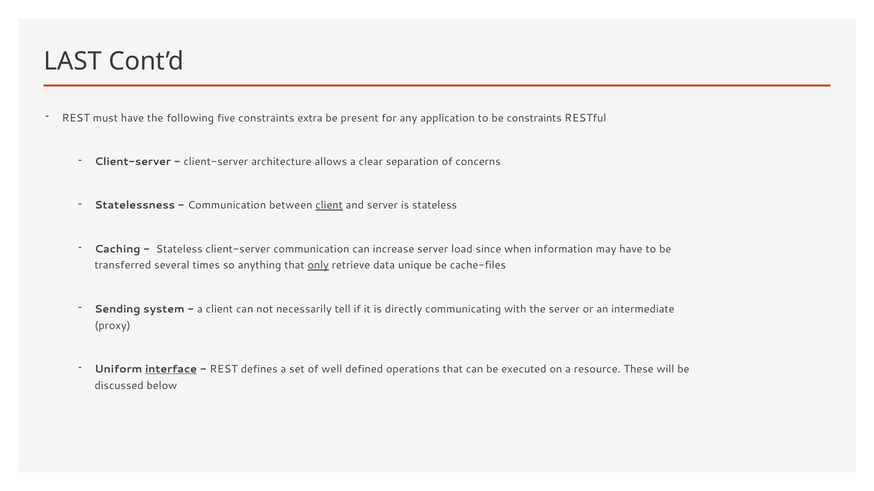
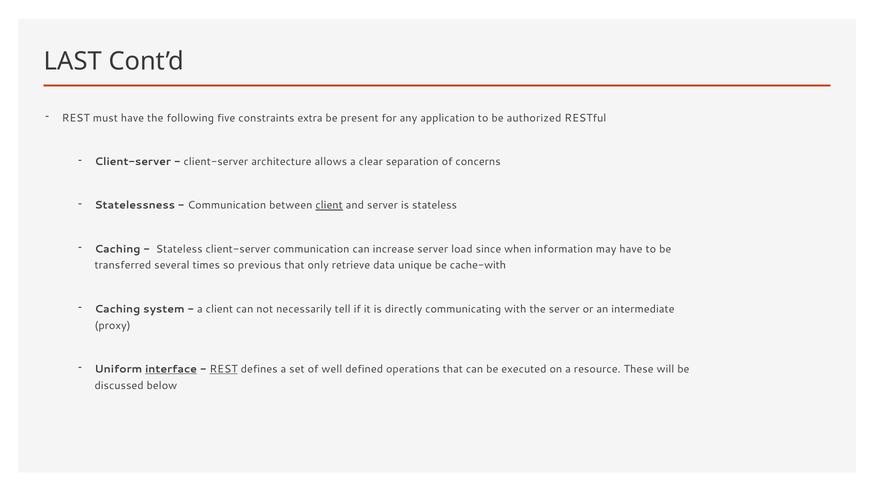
be constraints: constraints -> authorized (534, 118)
anything: anything -> previous (260, 266)
only underline: present -> none (318, 266)
cache-files: cache-files -> cache-with (478, 266)
Sending: Sending -> Caching (117, 309)
REST underline: none -> present (224, 370)
